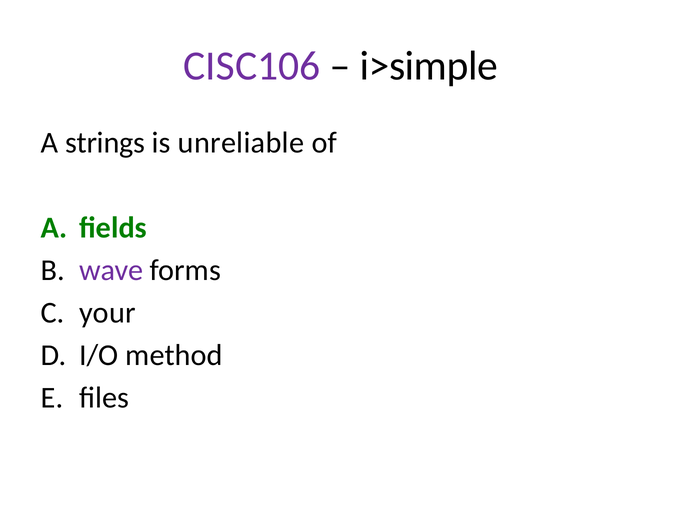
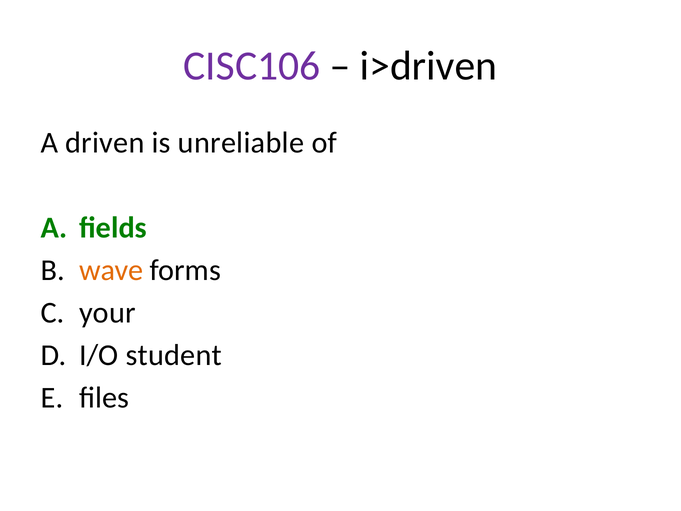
i>simple: i>simple -> i>driven (429, 66)
strings: strings -> driven (105, 143)
wave colour: purple -> orange (111, 270)
method: method -> student (174, 355)
